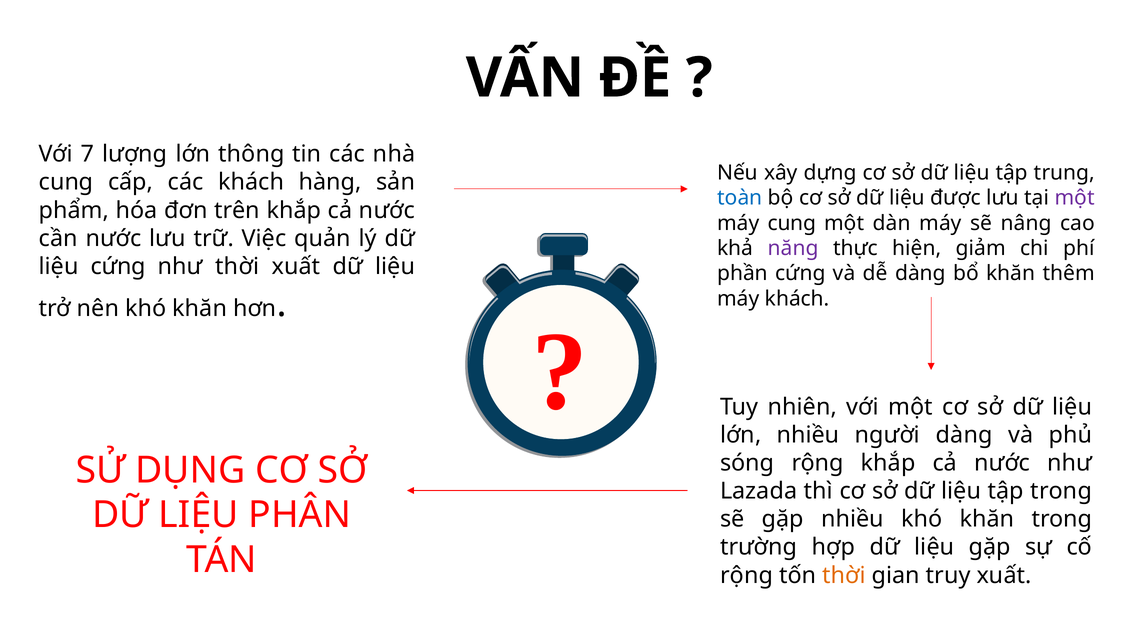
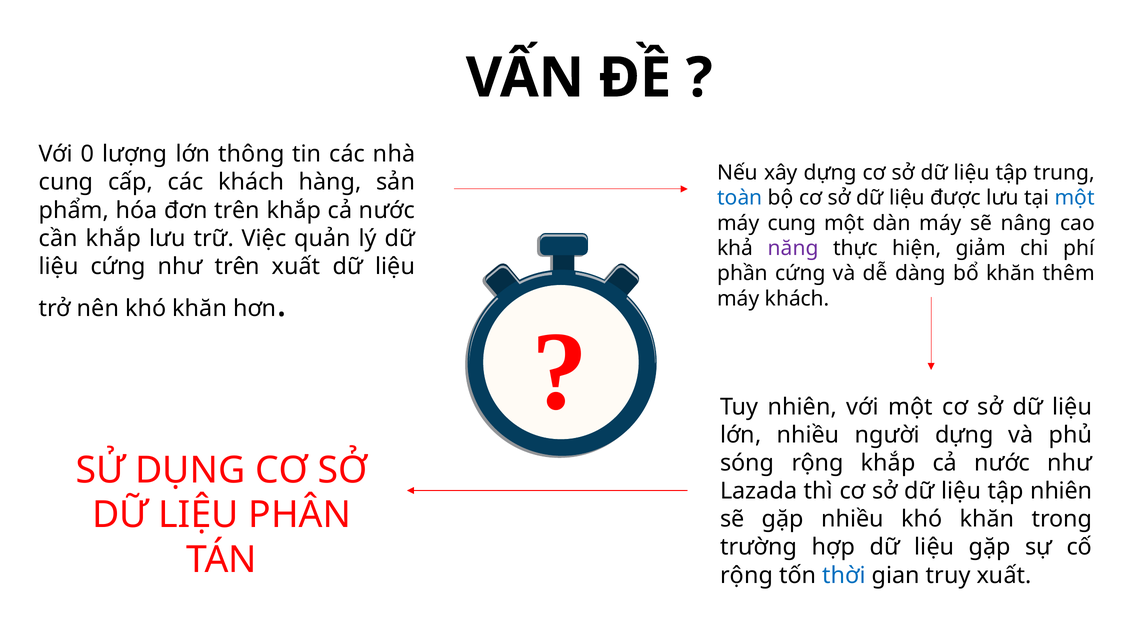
7: 7 -> 0 (88, 154)
một colour: purple -> blue (1075, 198)
cần nước: nước -> khắp (113, 238)
như thời: thời -> trên (237, 266)
người dàng: dàng -> dựng (964, 435)
tập trong: trong -> nhiên (1061, 491)
thời colour: orange -> blue (844, 575)
